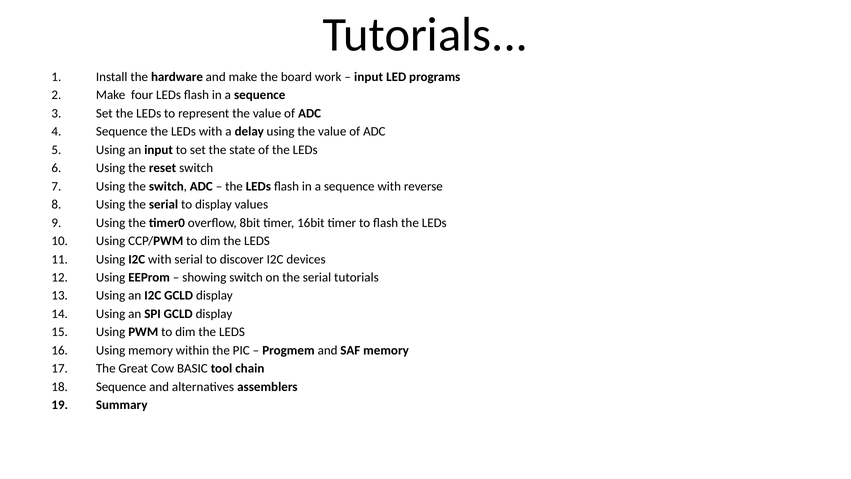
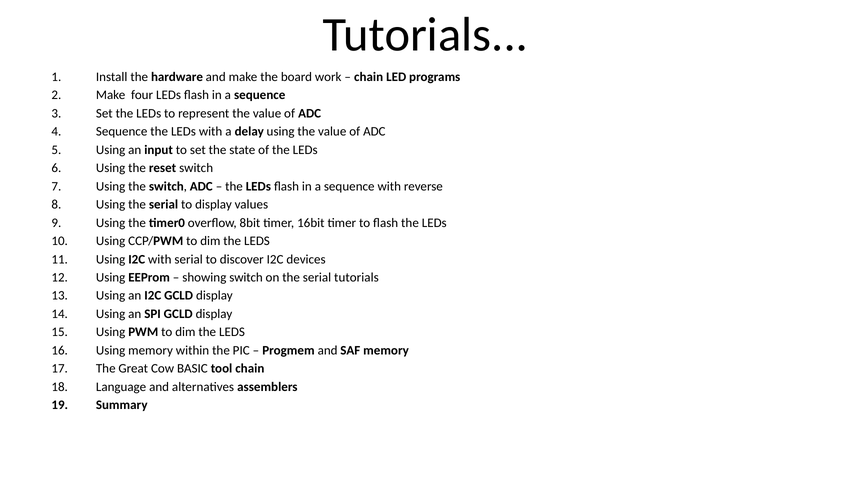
input: input -> chain (369, 77)
Sequence: Sequence -> Language (121, 387)
